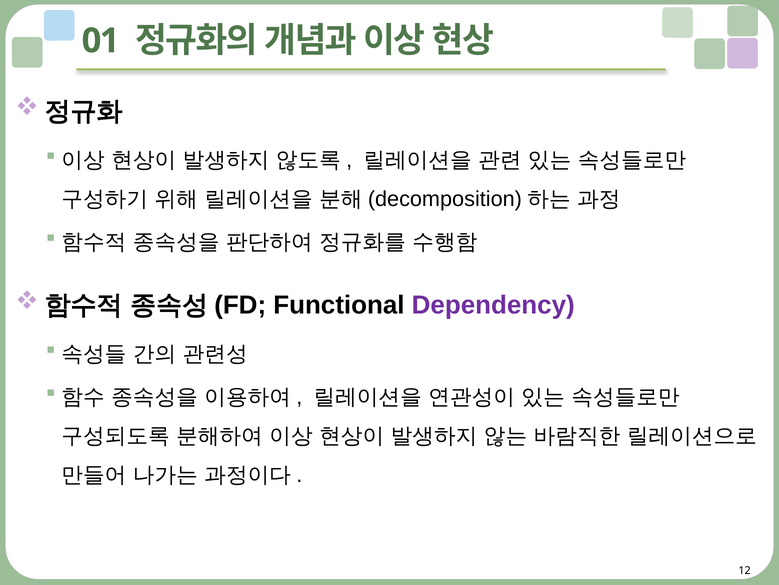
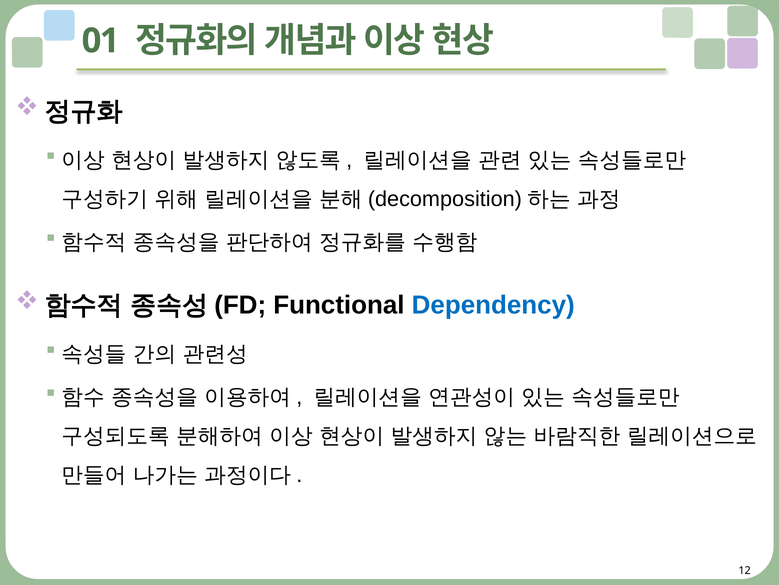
Dependency colour: purple -> blue (493, 305)
